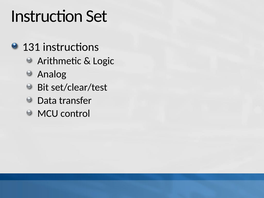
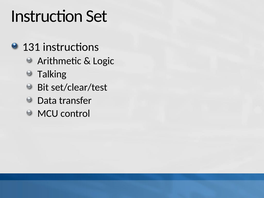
Analog: Analog -> Talking (52, 74)
